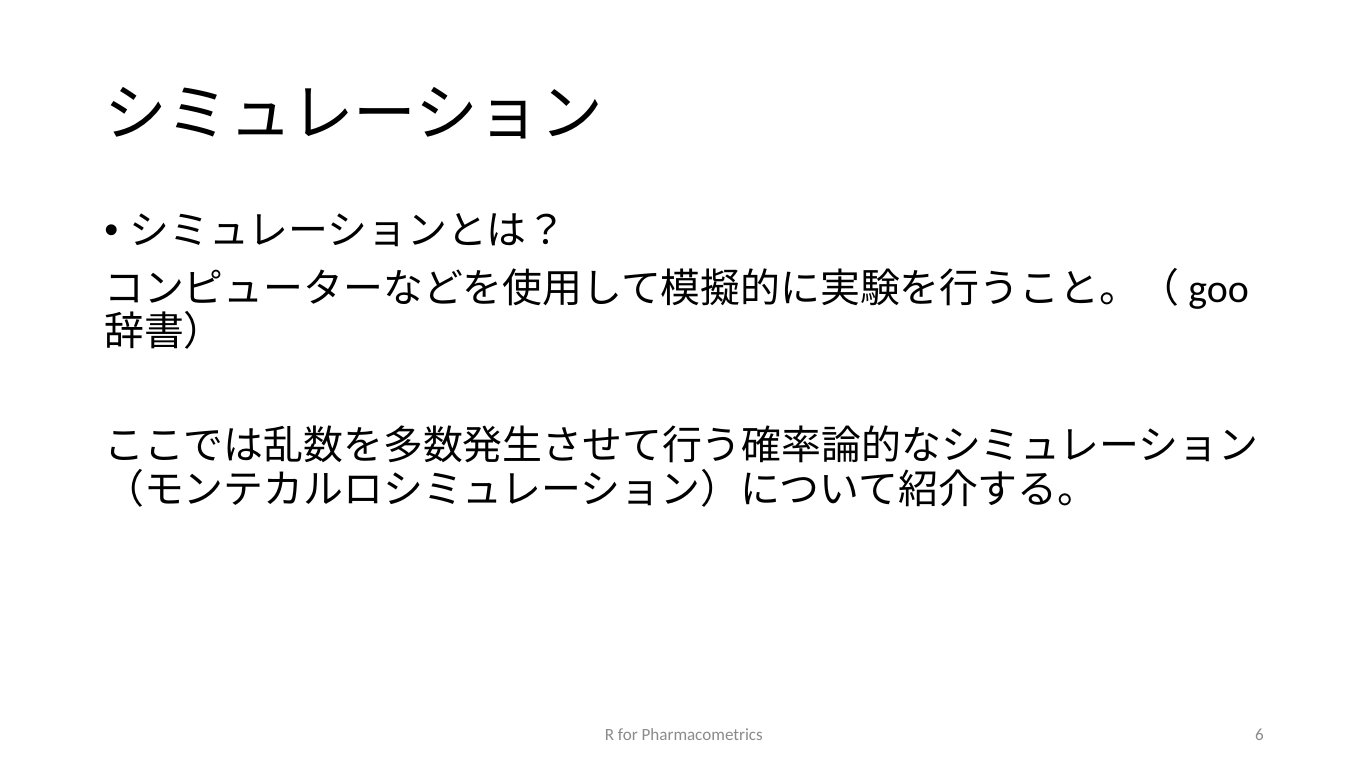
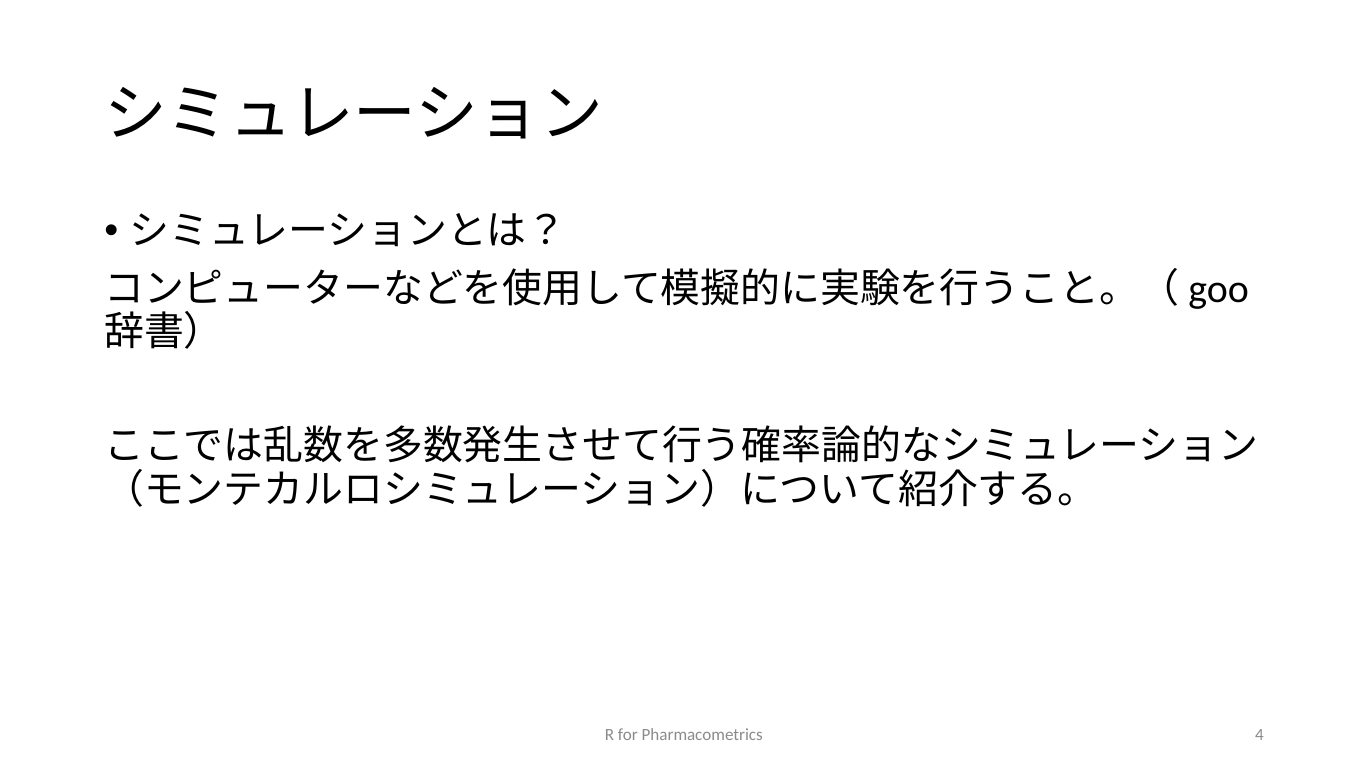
6: 6 -> 4 (1259, 735)
